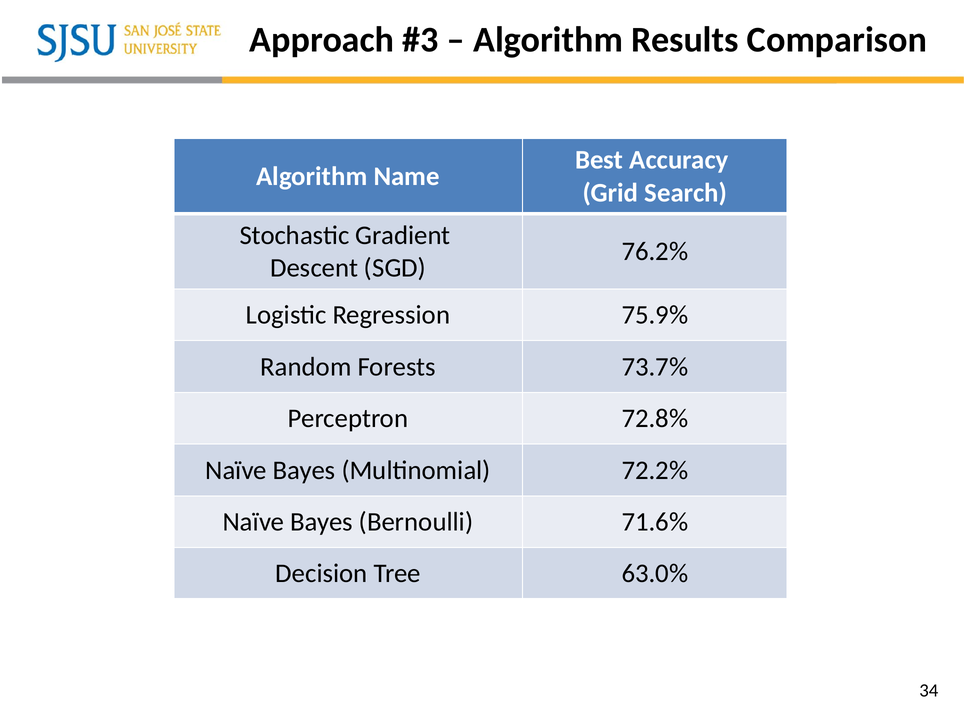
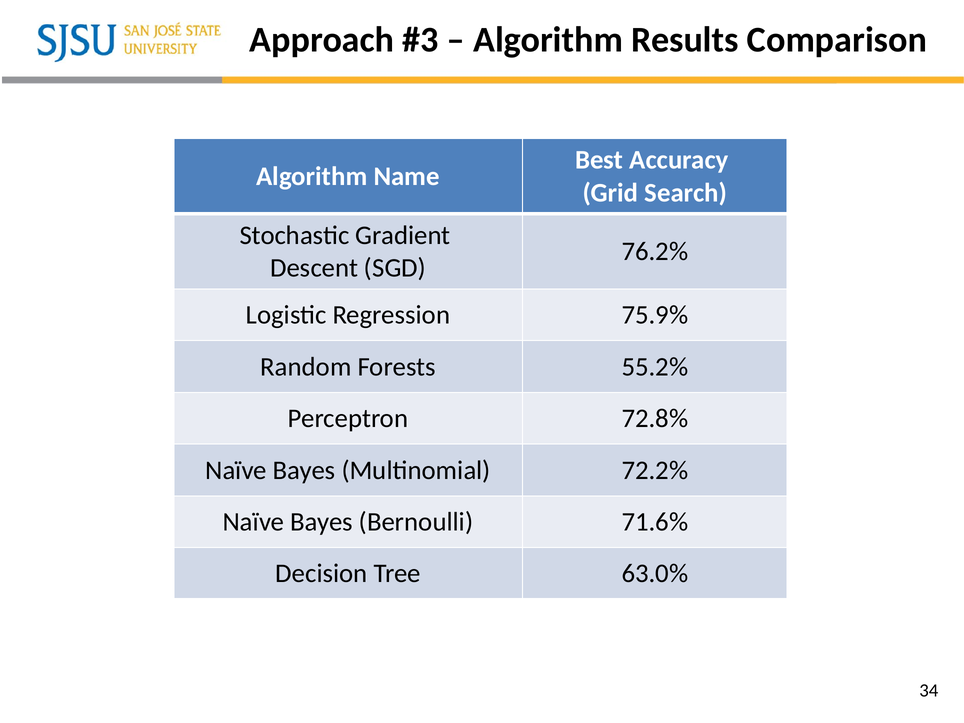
73.7%: 73.7% -> 55.2% (655, 367)
